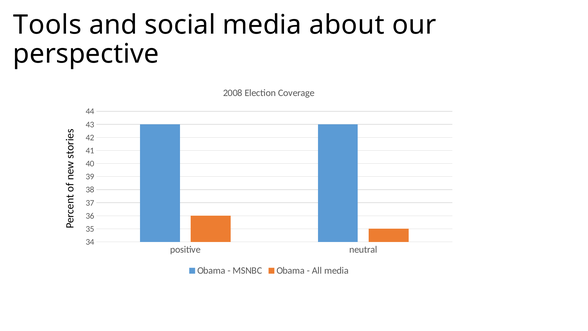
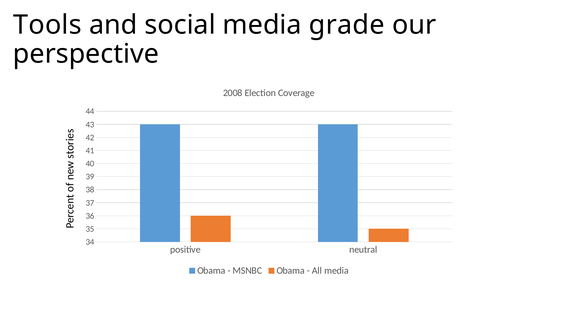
about: about -> grade (347, 25)
